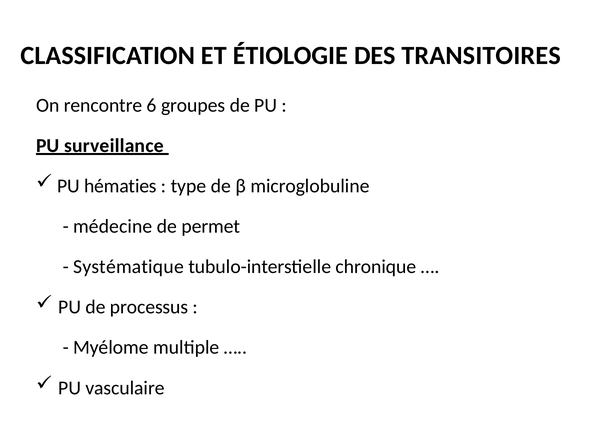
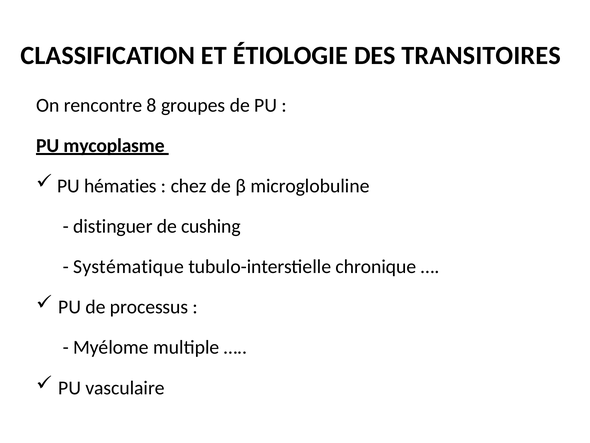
6: 6 -> 8 (152, 105)
surveillance: surveillance -> mycoplasme (114, 145)
type: type -> chez (189, 186)
médecine: médecine -> distinguer (113, 226)
permet: permet -> cushing (211, 226)
